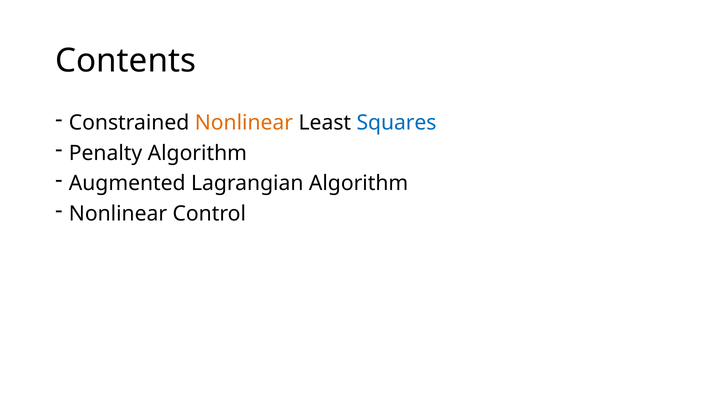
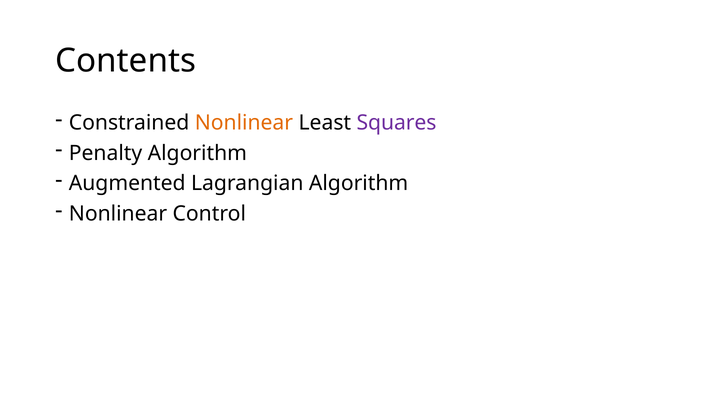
Squares colour: blue -> purple (397, 123)
